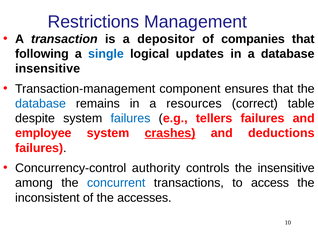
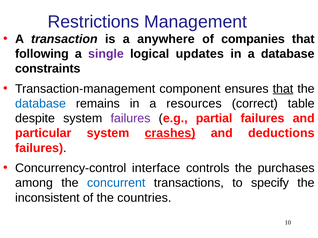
depositor: depositor -> anywhere (166, 39)
single colour: blue -> purple (106, 54)
insensitive: insensitive -> constraints (48, 69)
that underline: none -> present (283, 89)
failures colour: blue -> purple (130, 119)
tellers: tellers -> partial (214, 119)
employee: employee -> particular (43, 133)
authority: authority -> interface (156, 168)
the insensitive: insensitive -> purchases (286, 168)
access: access -> specify (270, 183)
accesses: accesses -> countries (144, 198)
